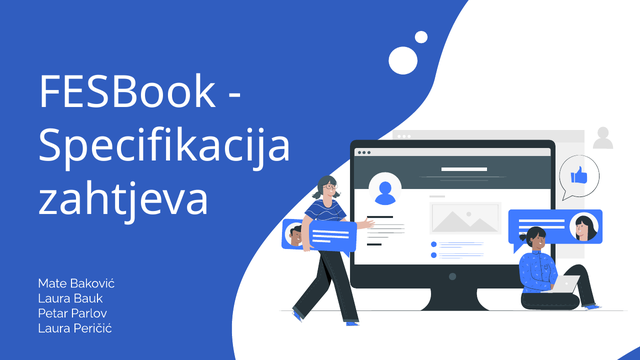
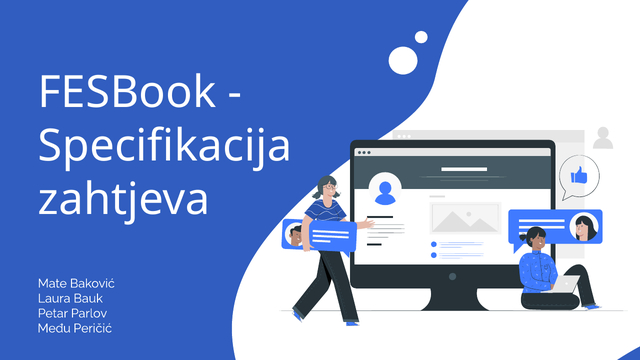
Laura: Laura -> Među (54, 328)
